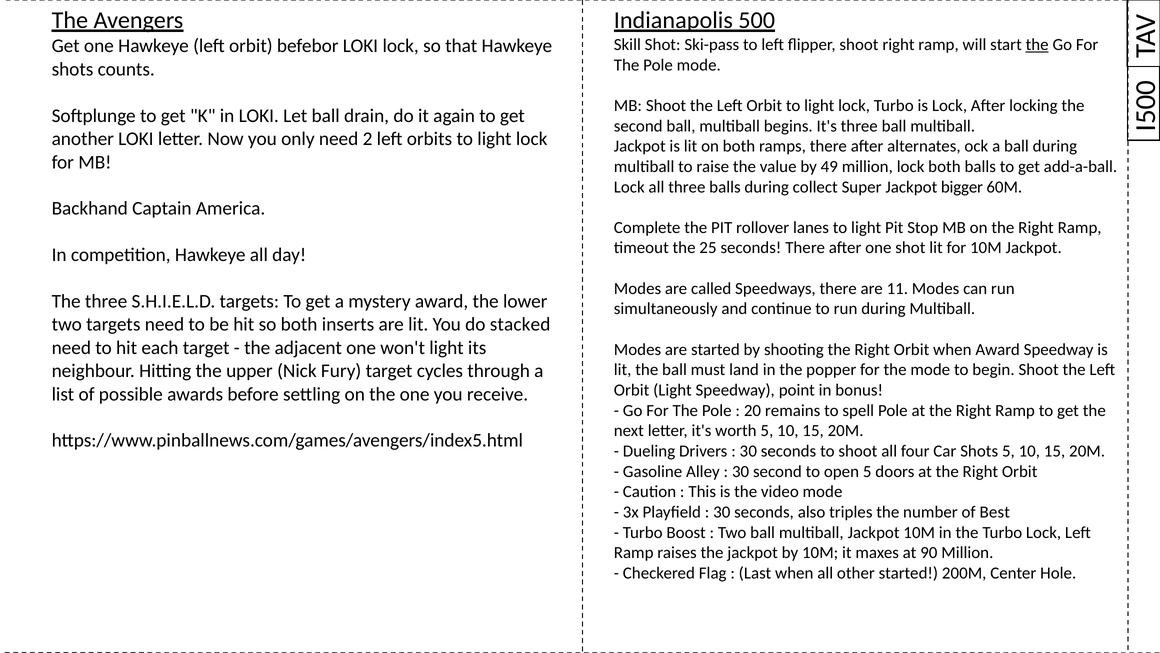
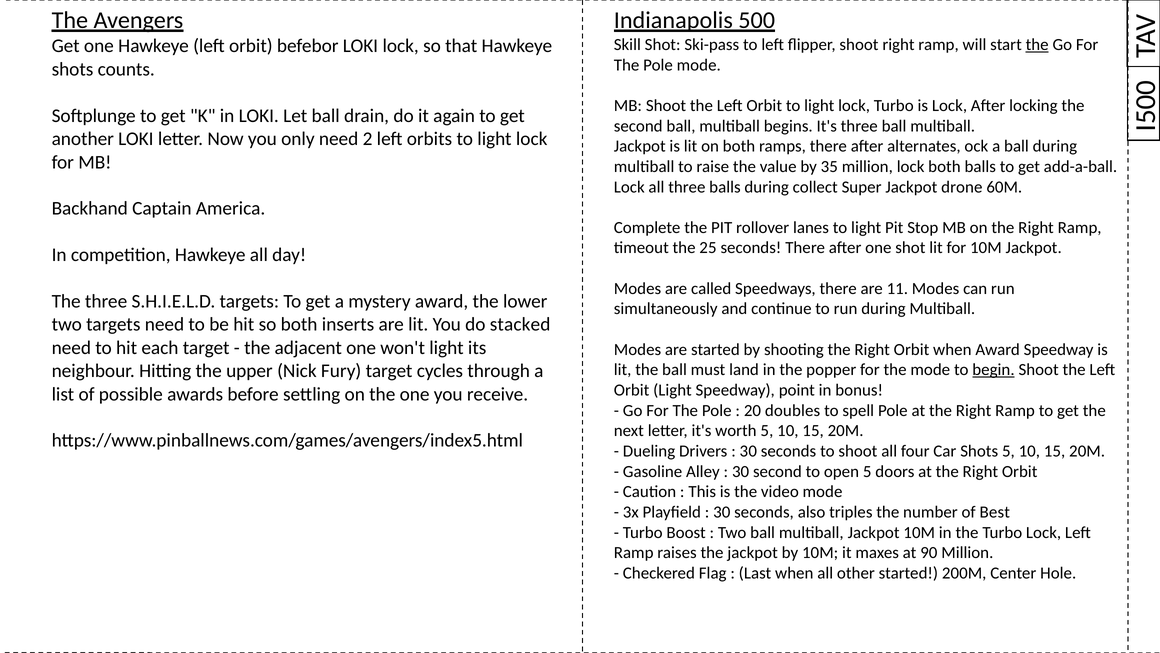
49: 49 -> 35 (829, 166)
bigger: bigger -> drone (962, 187)
begin underline: none -> present (993, 370)
remains: remains -> doubles (793, 410)
